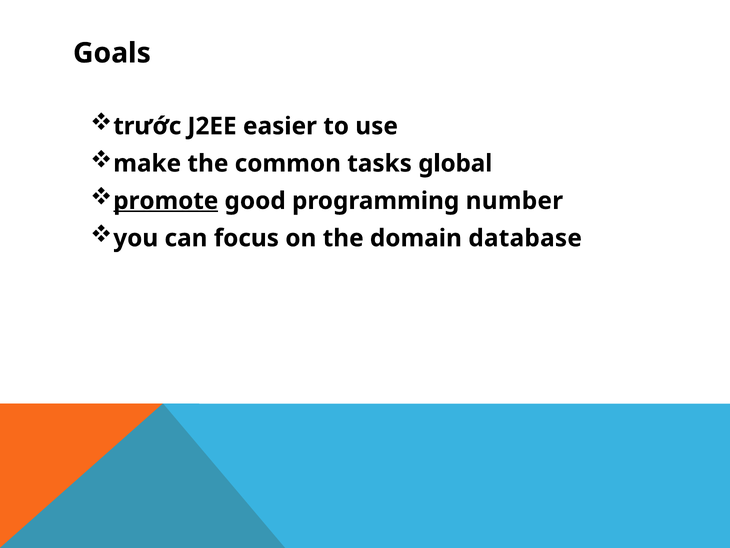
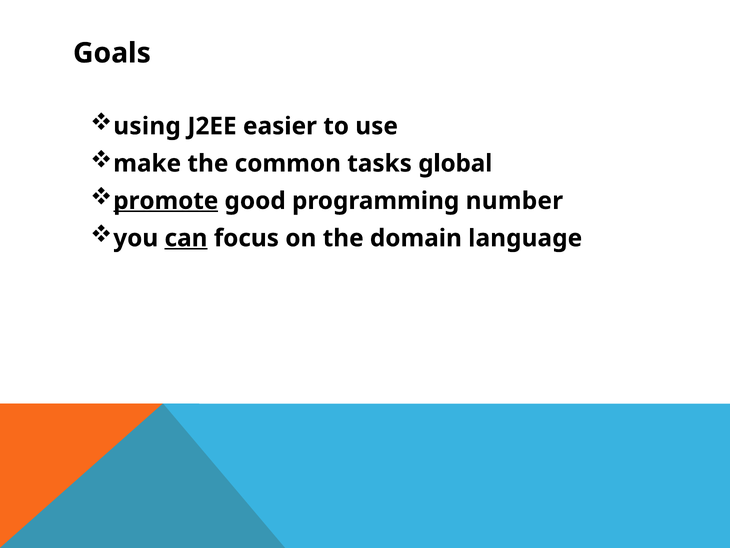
trước: trước -> using (147, 126)
can underline: none -> present (186, 238)
database: database -> language (525, 238)
